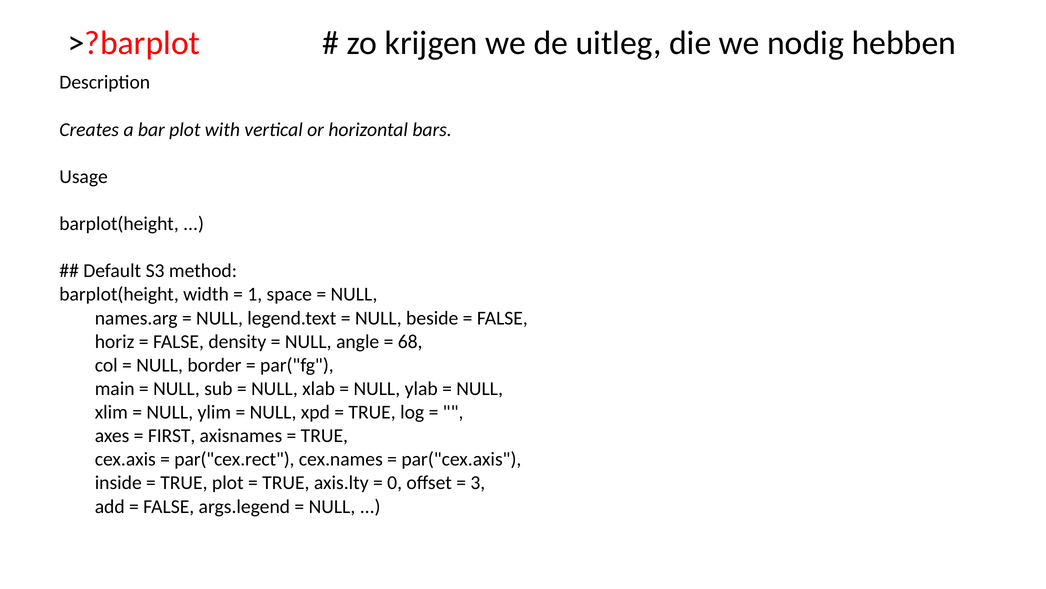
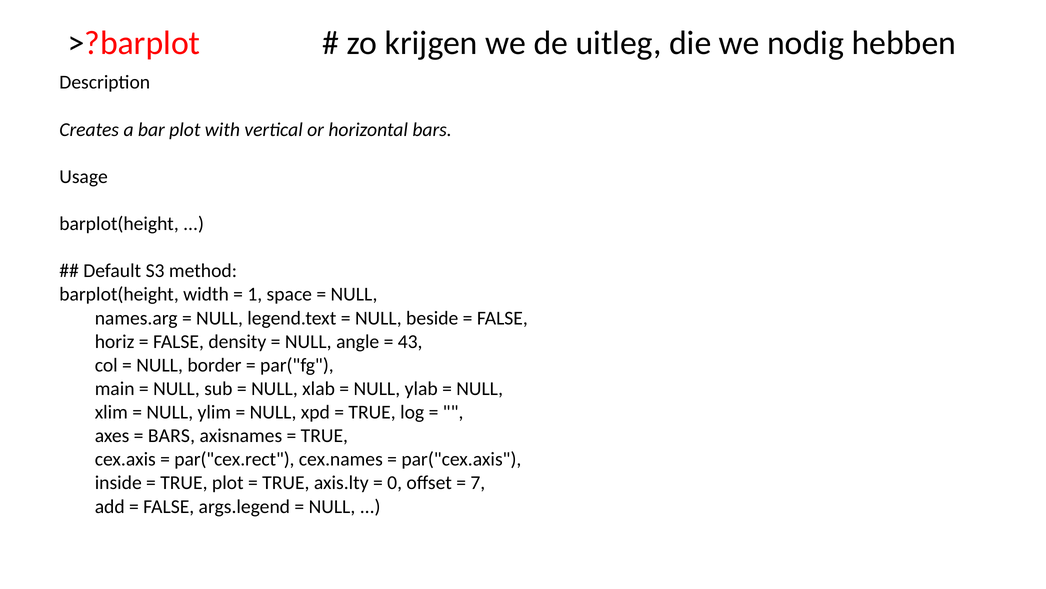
68: 68 -> 43 (410, 341)
FIRST: FIRST -> BARS (171, 435)
3: 3 -> 7 (478, 482)
